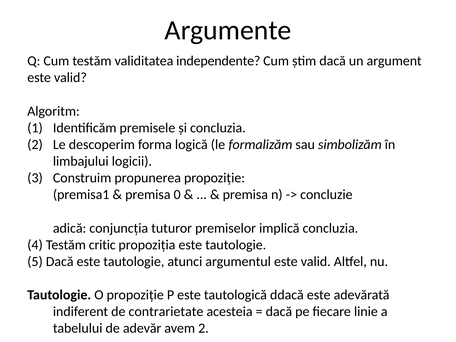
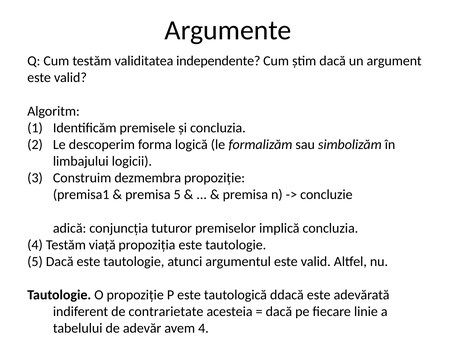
propunerea: propunerea -> dezmembra (148, 178)
premisa 0: 0 -> 5 (177, 195)
critic: critic -> viață (102, 245)
avem 2: 2 -> 4 (203, 328)
